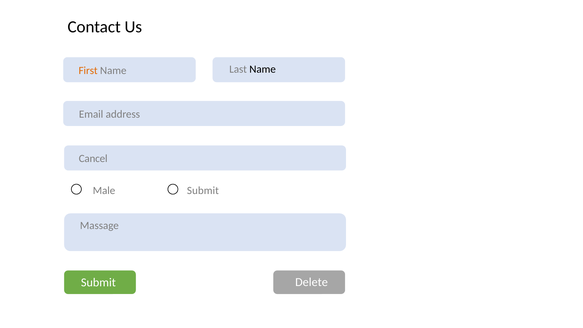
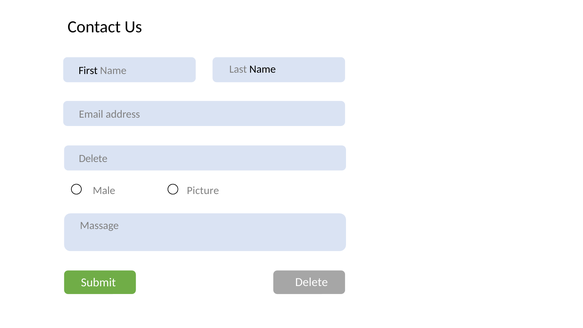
First colour: orange -> black (88, 71)
Cancel: Cancel -> Delete (93, 159)
Male Submit: Submit -> Picture (203, 190)
